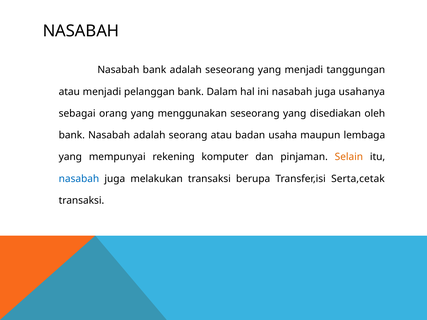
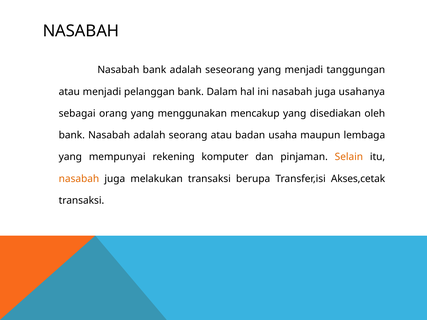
menggunakan seseorang: seseorang -> mencakup (255, 114)
nasabah colour: blue -> orange (79, 179)
Serta,cetak: Serta,cetak -> Akses,cetak (358, 179)
